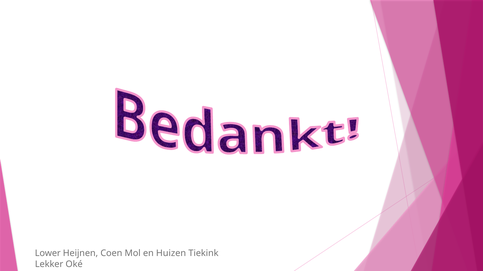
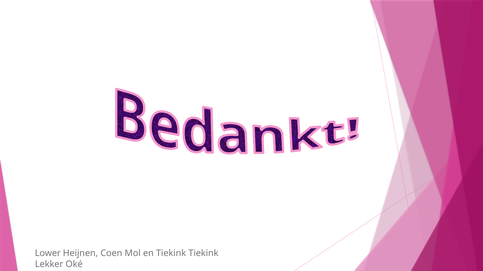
en Huizen: Huizen -> Tiekink (171, 254)
